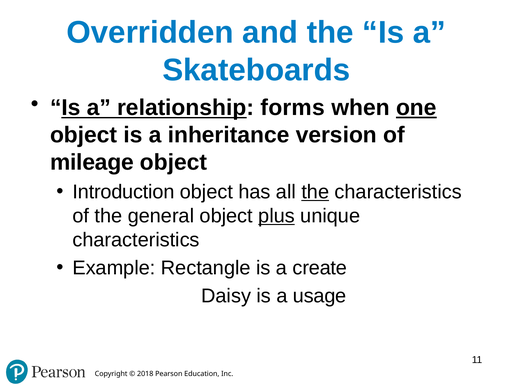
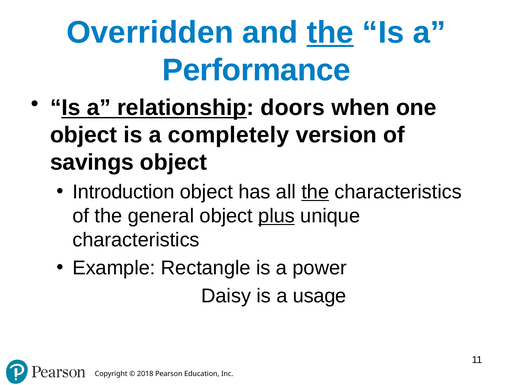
the underline: none -> present (330, 33)
Skateboards: Skateboards -> Performance (256, 70)
forms: forms -> doors (293, 108)
one underline: present -> none (416, 108)
inheritance: inheritance -> completely (228, 135)
mileage: mileage -> savings (92, 162)
create: create -> power (320, 268)
